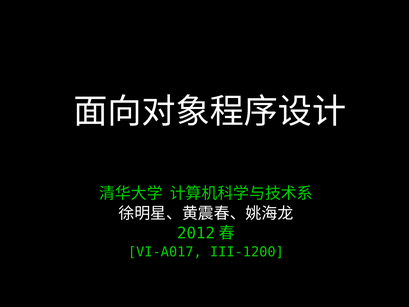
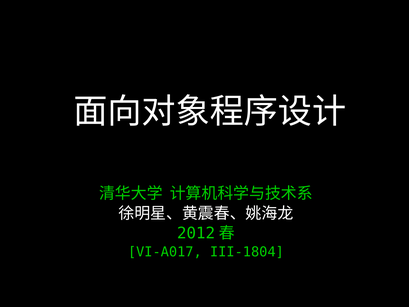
III-1200: III-1200 -> III-1804 (247, 252)
